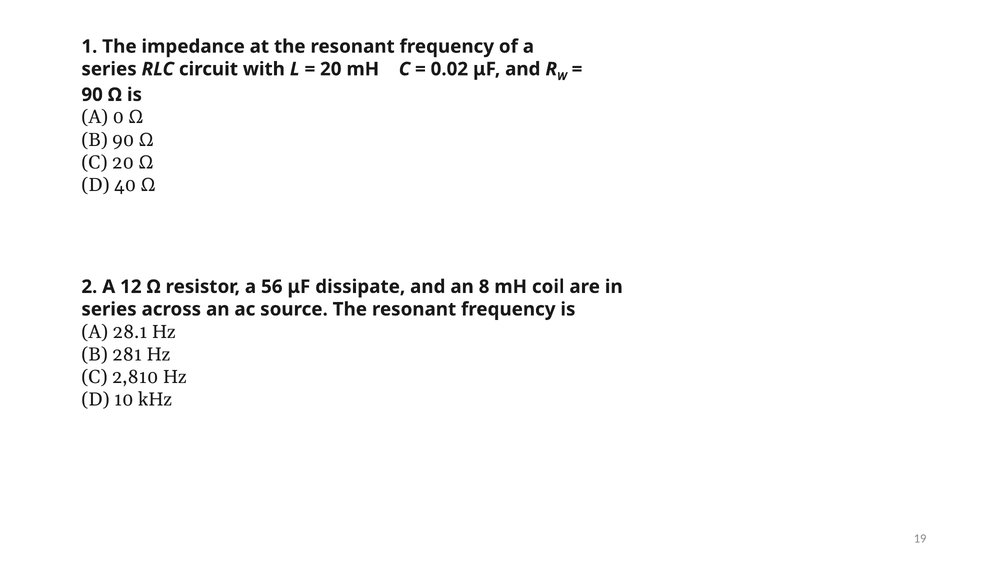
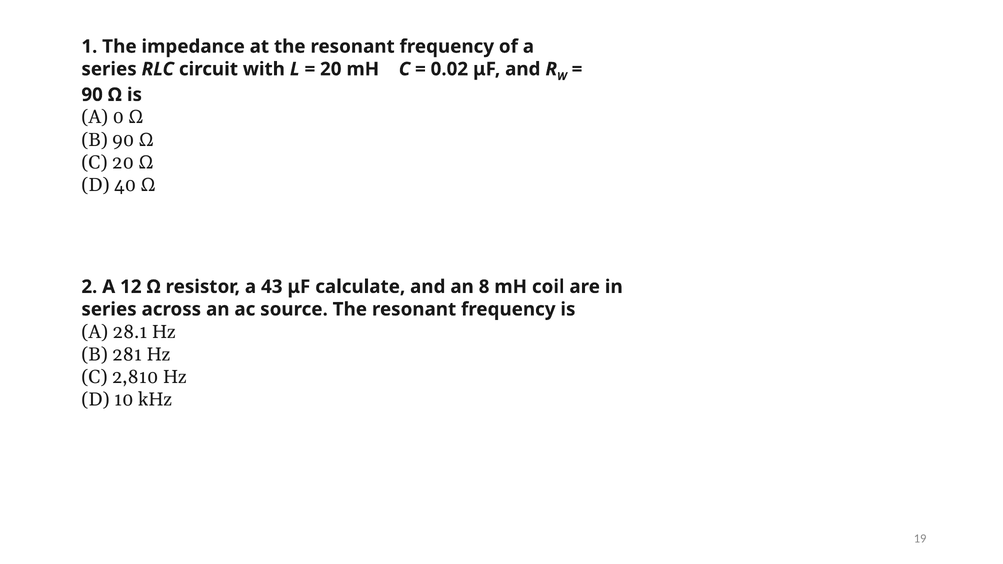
56: 56 -> 43 (272, 287)
dissipate: dissipate -> calculate (360, 287)
